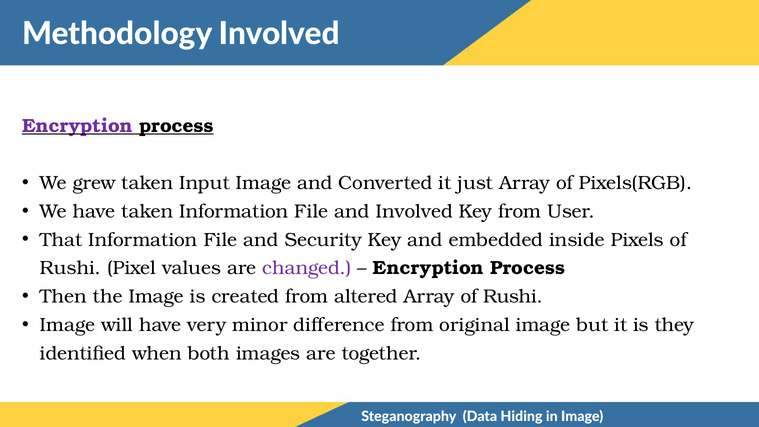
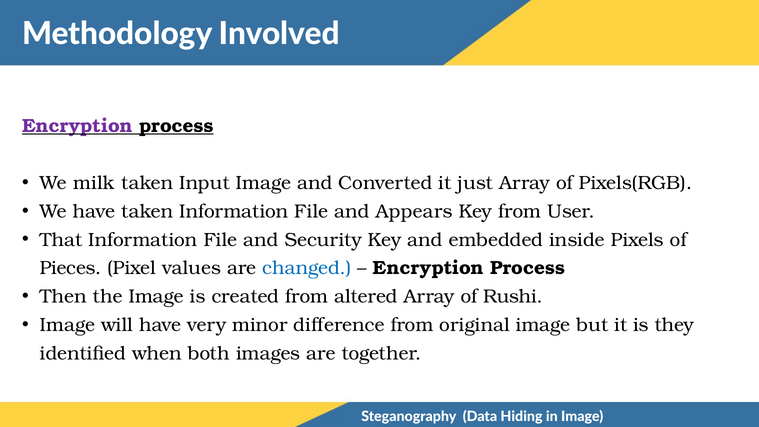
grew: grew -> milk (94, 183)
and Involved: Involved -> Appears (414, 211)
Rushi: Rushi -> Pieces (71, 268)
changed colour: purple -> blue (307, 268)
